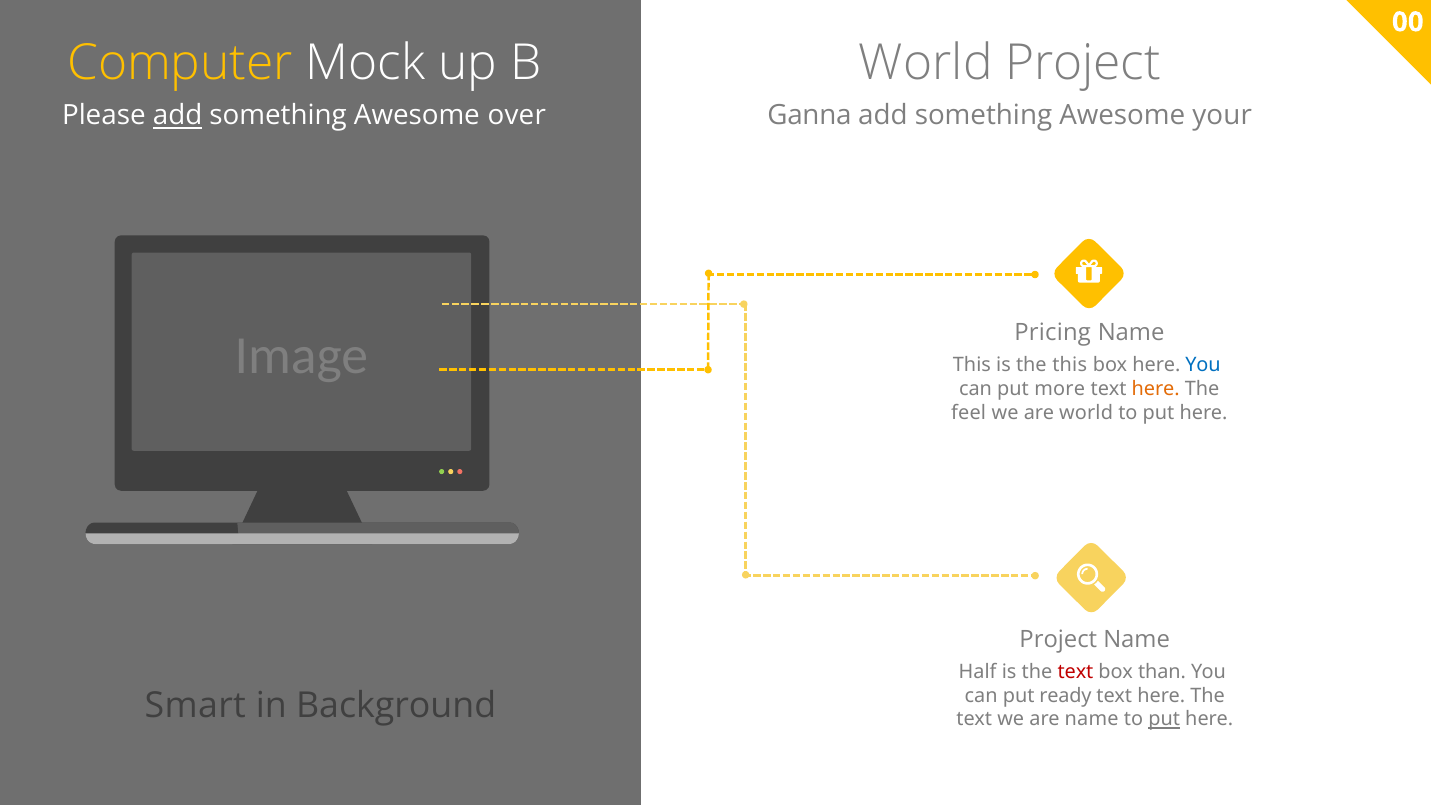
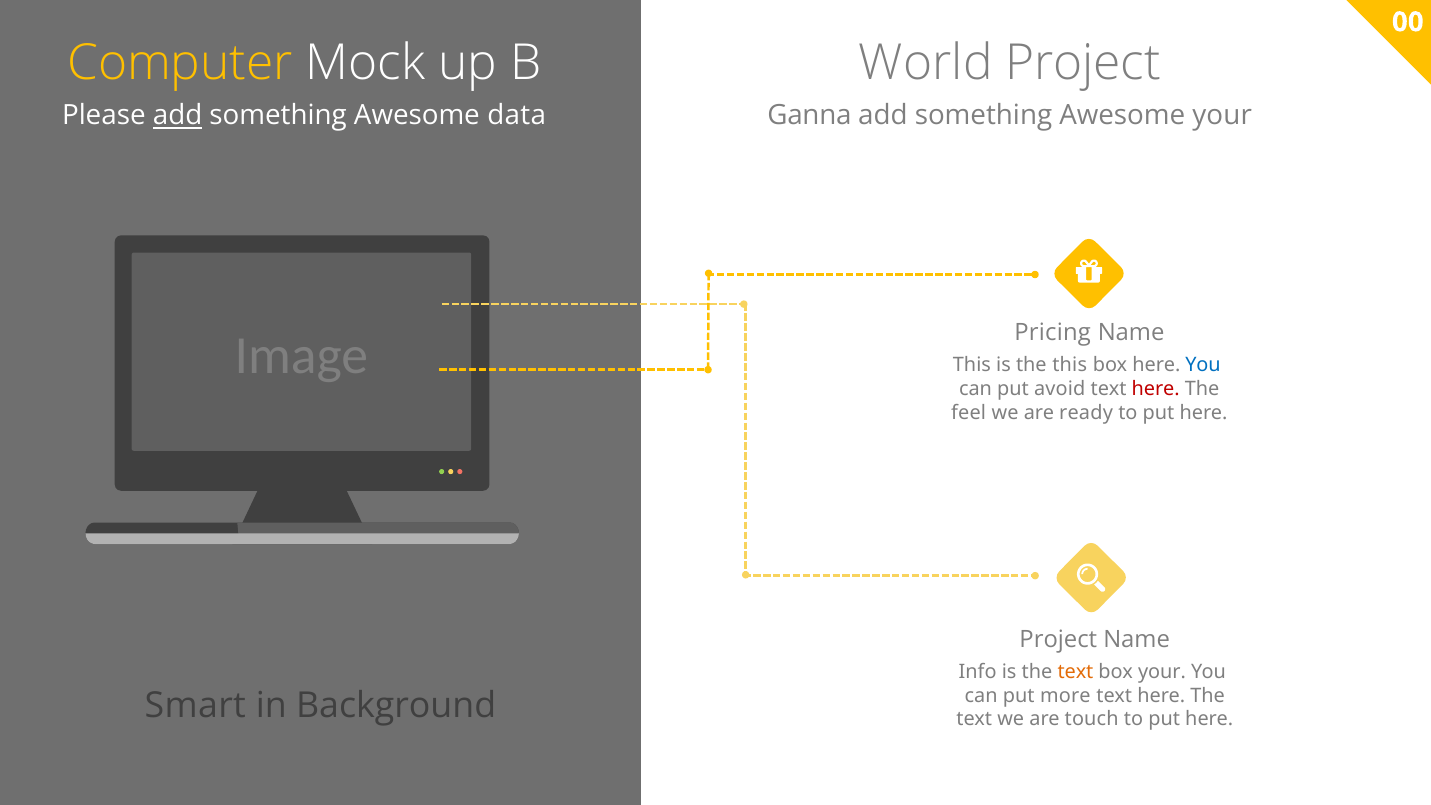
over: over -> data (517, 116)
more: more -> avoid (1060, 389)
here colour: orange -> red (1156, 389)
are world: world -> ready (1086, 413)
Half: Half -> Info (978, 672)
text colour: red -> orange (1075, 672)
box than: than -> your (1162, 672)
ready: ready -> more (1065, 695)
are name: name -> touch (1092, 719)
put underline: present -> none (1164, 719)
